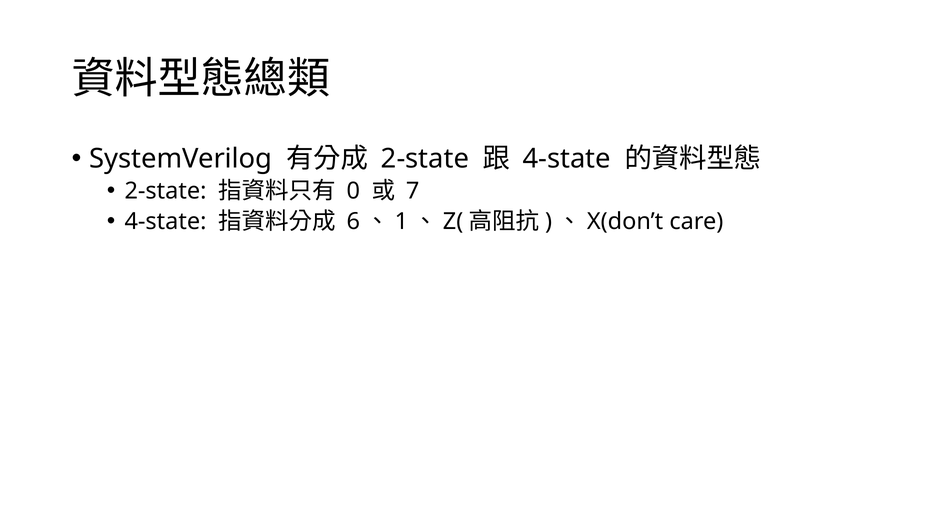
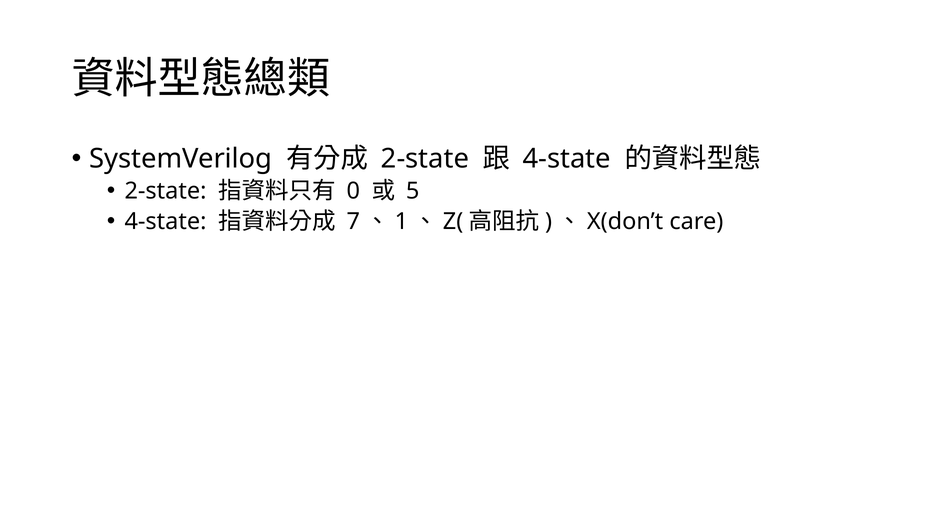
7: 7 -> 5 (413, 191)
6: 6 -> 7 (353, 222)
